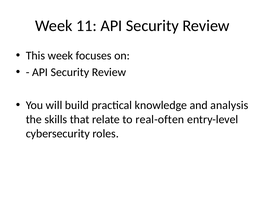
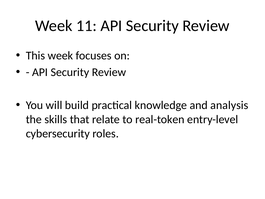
real-often: real-often -> real-token (160, 119)
